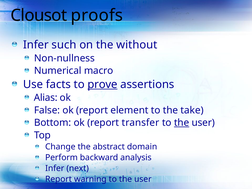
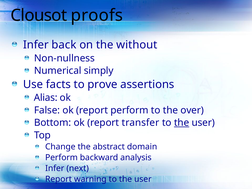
such: such -> back (64, 45)
macro: macro -> simply (99, 71)
prove underline: present -> none (103, 84)
report element: element -> perform (129, 110)
take: take -> over (192, 110)
